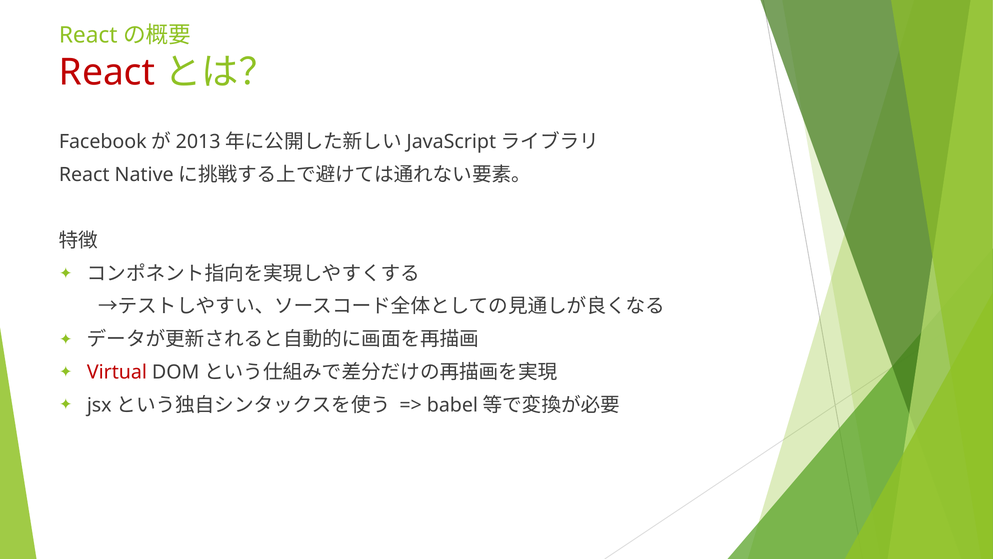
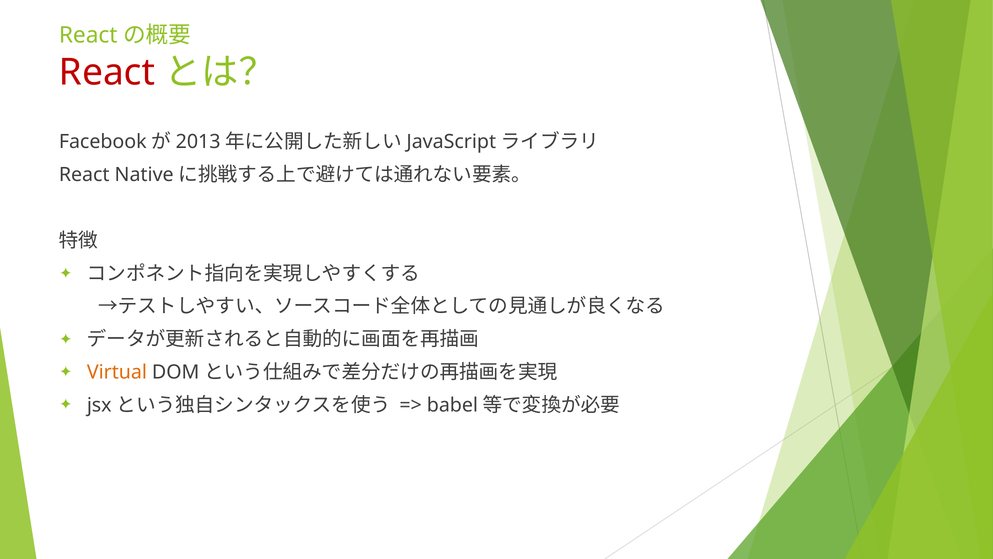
Virtual colour: red -> orange (117, 372)
